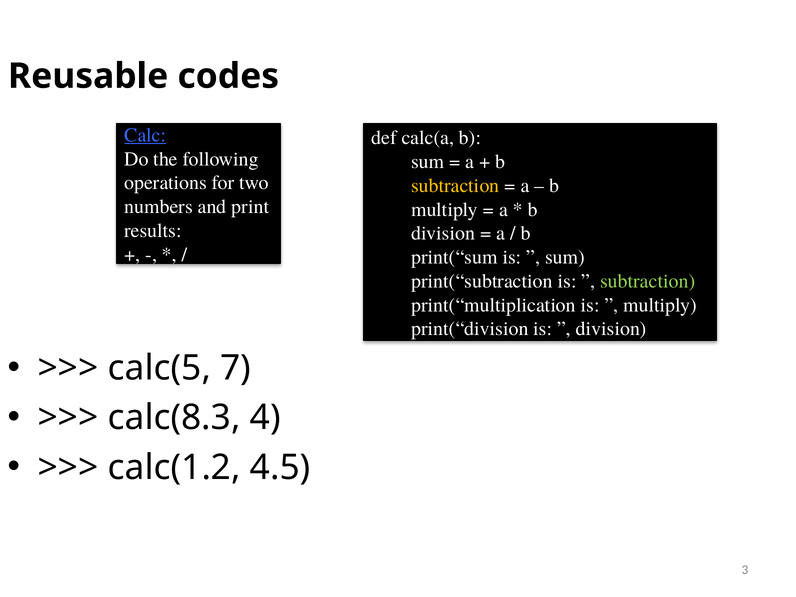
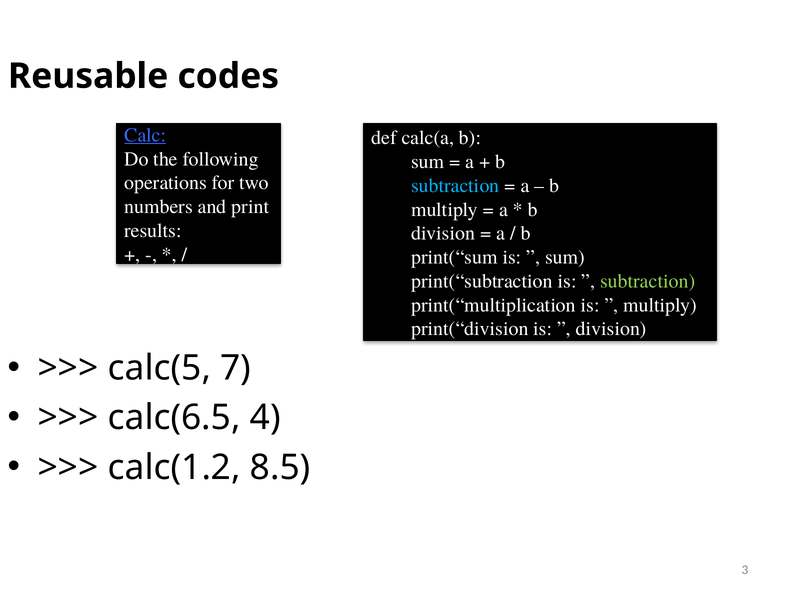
subtraction colour: yellow -> light blue (455, 186)
calc(8.3: calc(8.3 -> calc(6.5 (174, 418)
4.5: 4.5 -> 8.5 (280, 467)
